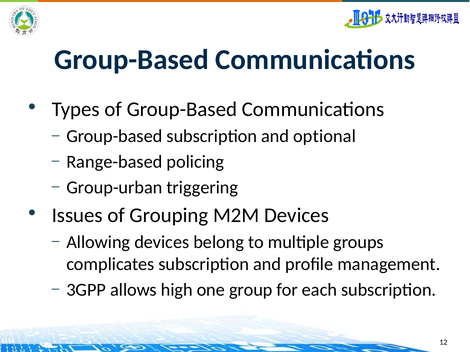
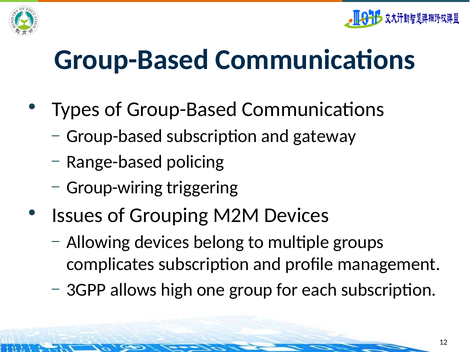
optional: optional -> gateway (325, 136)
Group-urban: Group-urban -> Group-wiring (115, 188)
